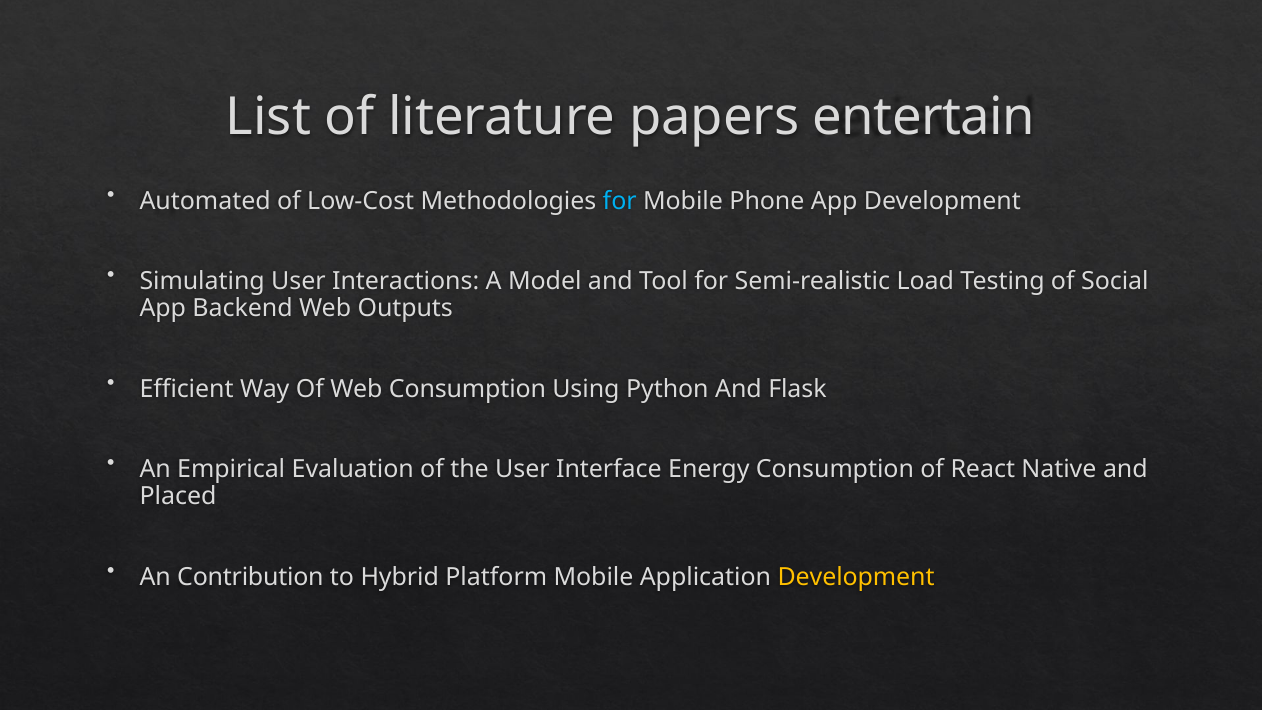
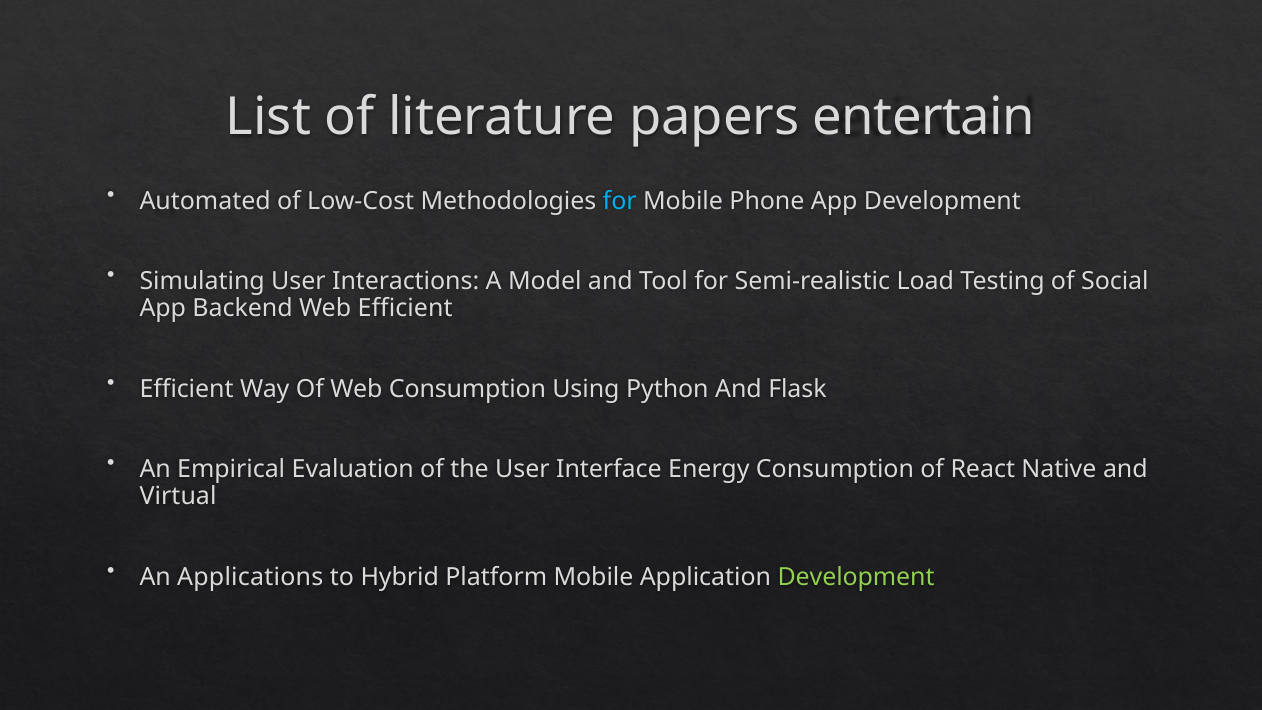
Web Outputs: Outputs -> Efficient (405, 308)
Placed: Placed -> Virtual (178, 496)
Contribution: Contribution -> Applications (250, 577)
Development colour: yellow -> light green (856, 577)
